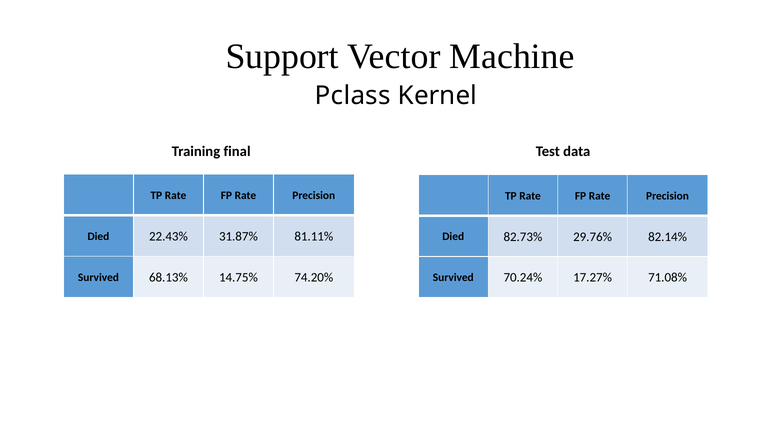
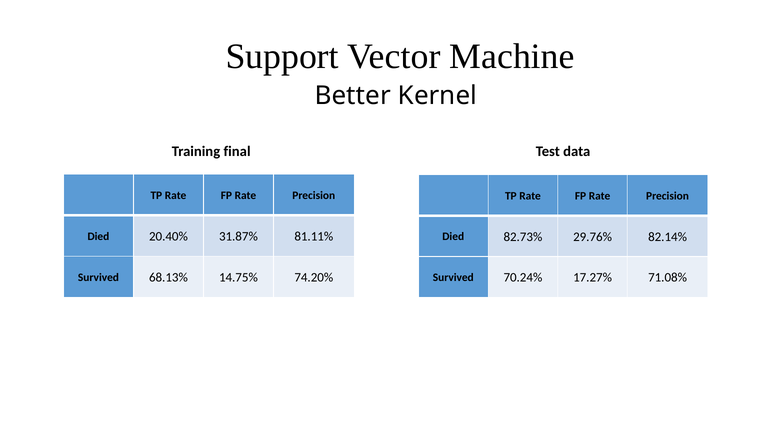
Pclass: Pclass -> Better (353, 96)
22.43%: 22.43% -> 20.40% (168, 237)
